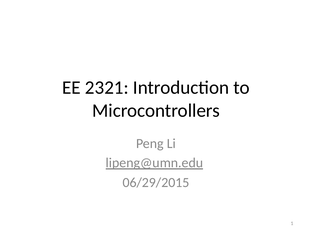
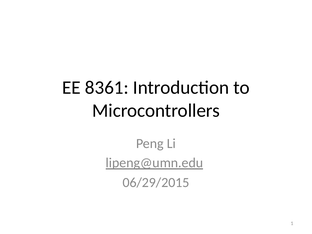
2321: 2321 -> 8361 (107, 88)
